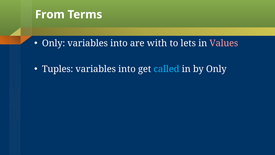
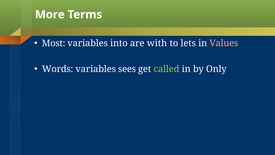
From: From -> More (50, 15)
Only: Only -> Most (54, 43)
Tuples: Tuples -> Words (58, 69)
into: into -> sees (127, 69)
called colour: light blue -> light green (166, 69)
